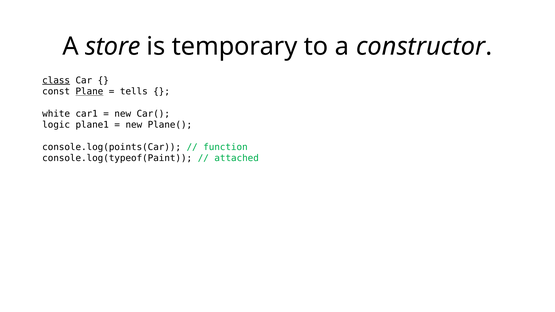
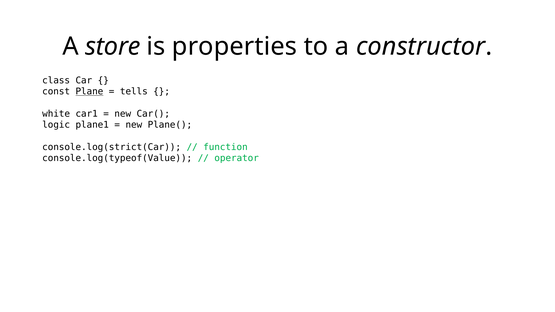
temporary: temporary -> properties (235, 47)
class underline: present -> none (56, 80)
console.log(points(Car: console.log(points(Car -> console.log(strict(Car (112, 147)
console.log(typeof(Paint: console.log(typeof(Paint -> console.log(typeof(Value (117, 158)
attached: attached -> operator (237, 158)
